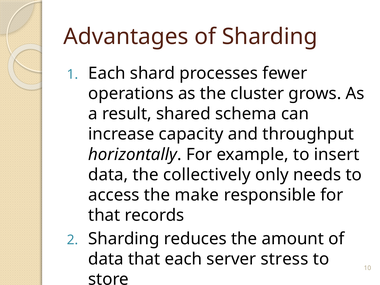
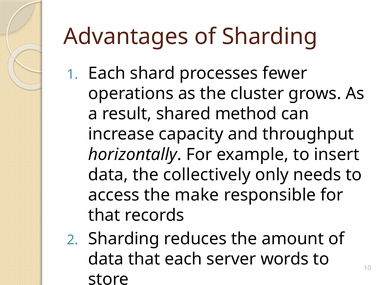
schema: schema -> method (246, 114)
stress: stress -> words (285, 259)
